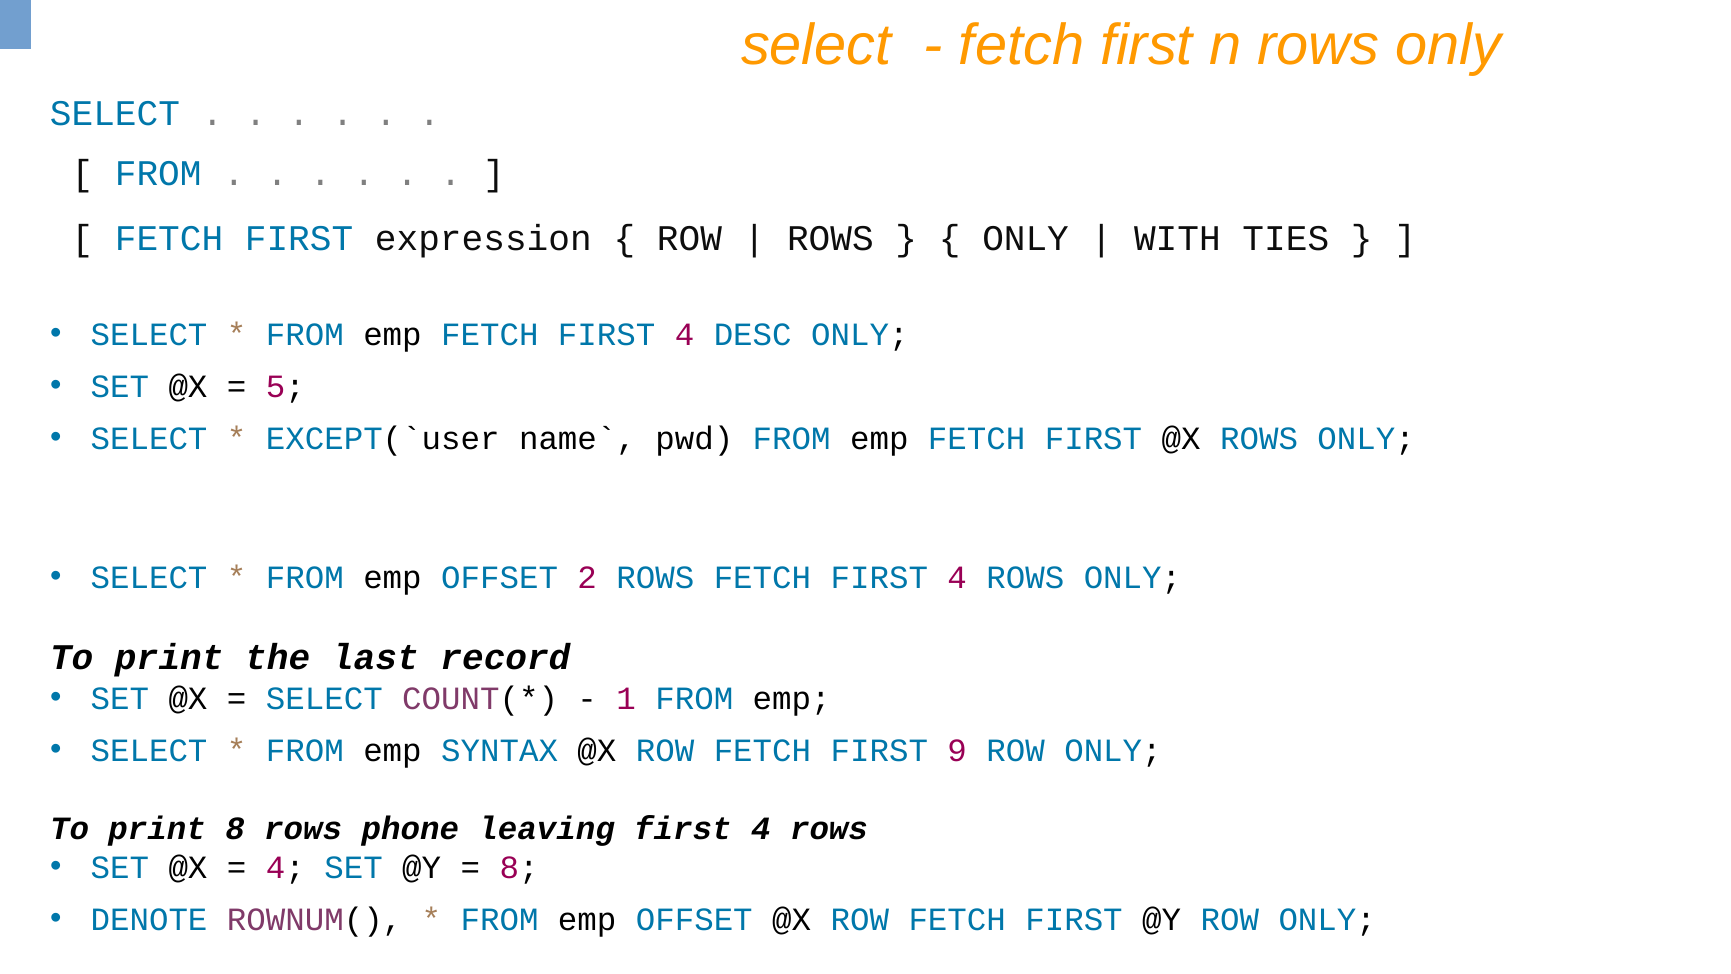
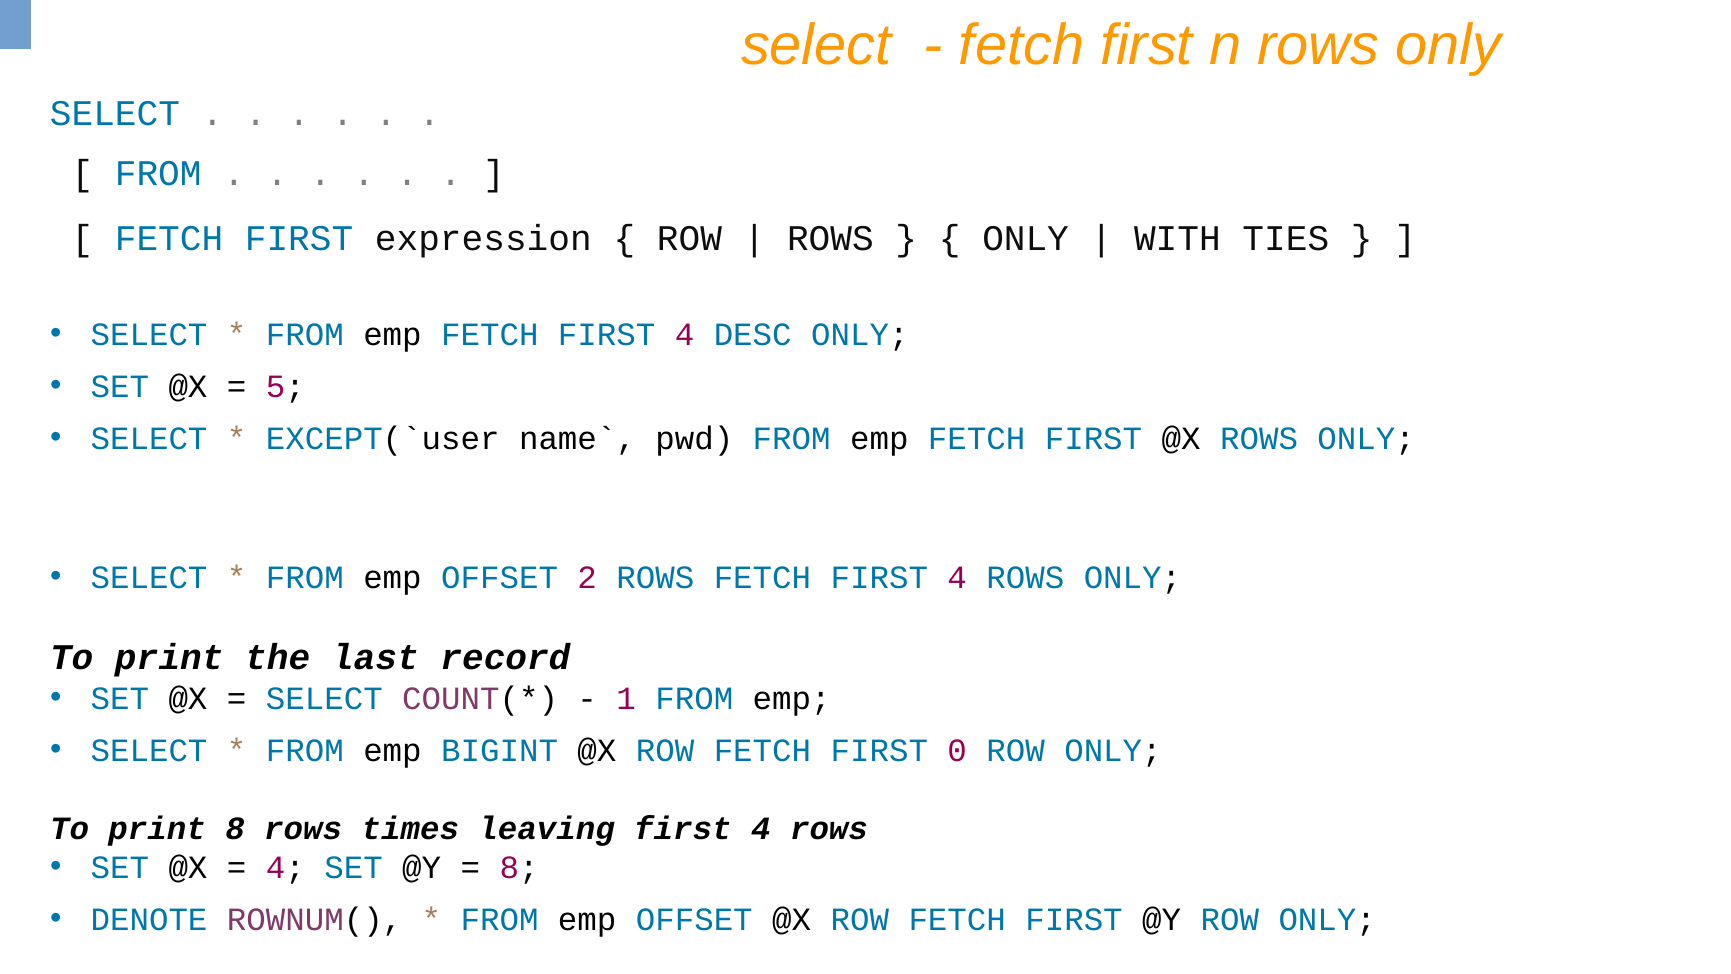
SYNTAX: SYNTAX -> BIGINT (500, 750)
9: 9 -> 0 (957, 750)
phone: phone -> times (410, 828)
